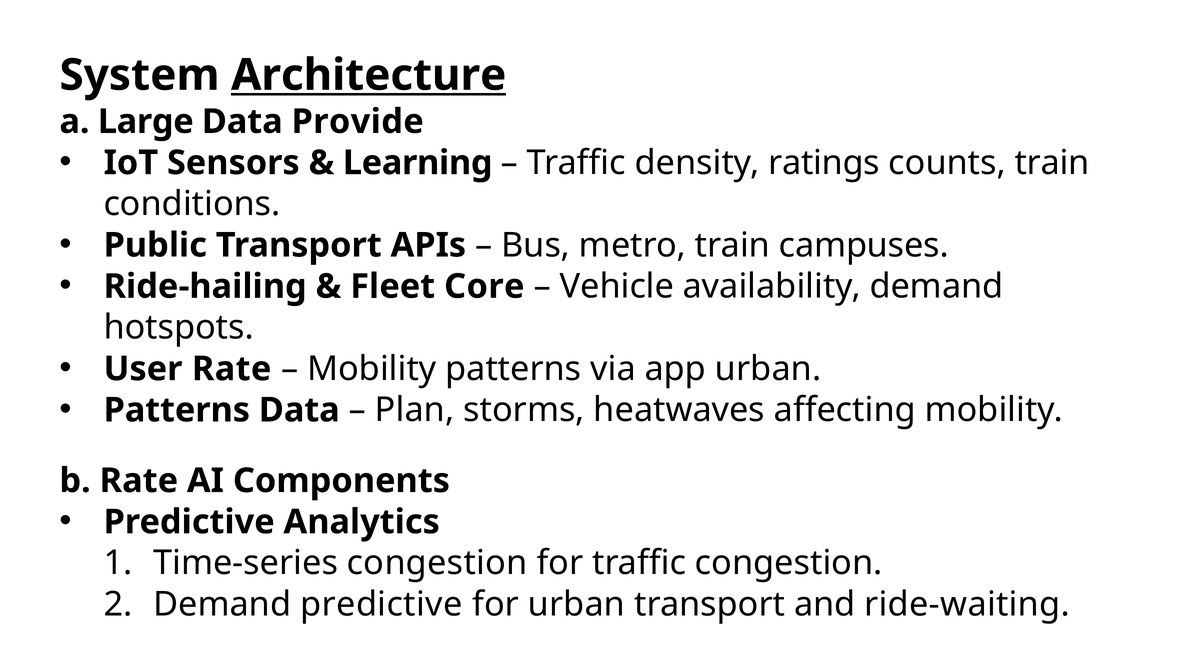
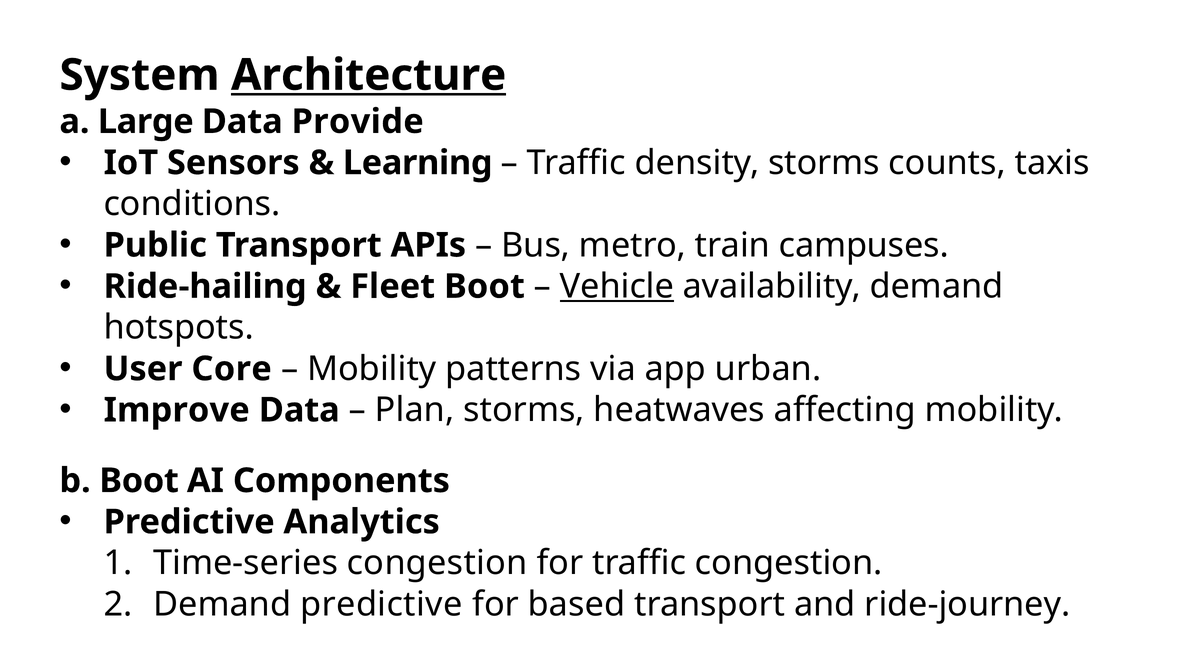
density ratings: ratings -> storms (824, 163)
counts train: train -> taxis (1052, 163)
Fleet Core: Core -> Boot (484, 286)
Vehicle underline: none -> present (617, 286)
User Rate: Rate -> Core (232, 369)
Patterns: Patterns -> Improve (177, 410)
b Rate: Rate -> Boot (139, 481)
for urban: urban -> based (576, 604)
ride-waiting: ride-waiting -> ride-journey (967, 604)
